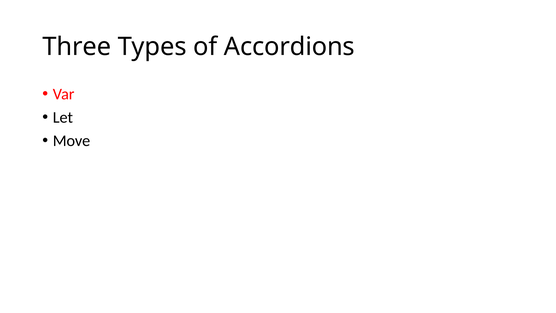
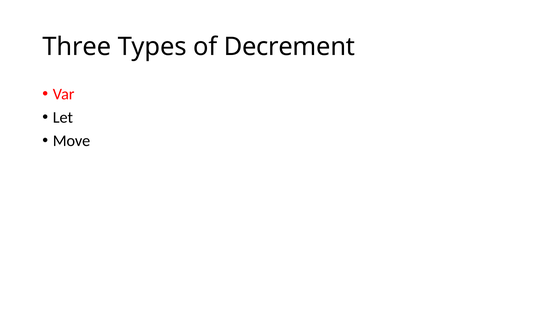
Accordions: Accordions -> Decrement (289, 47)
